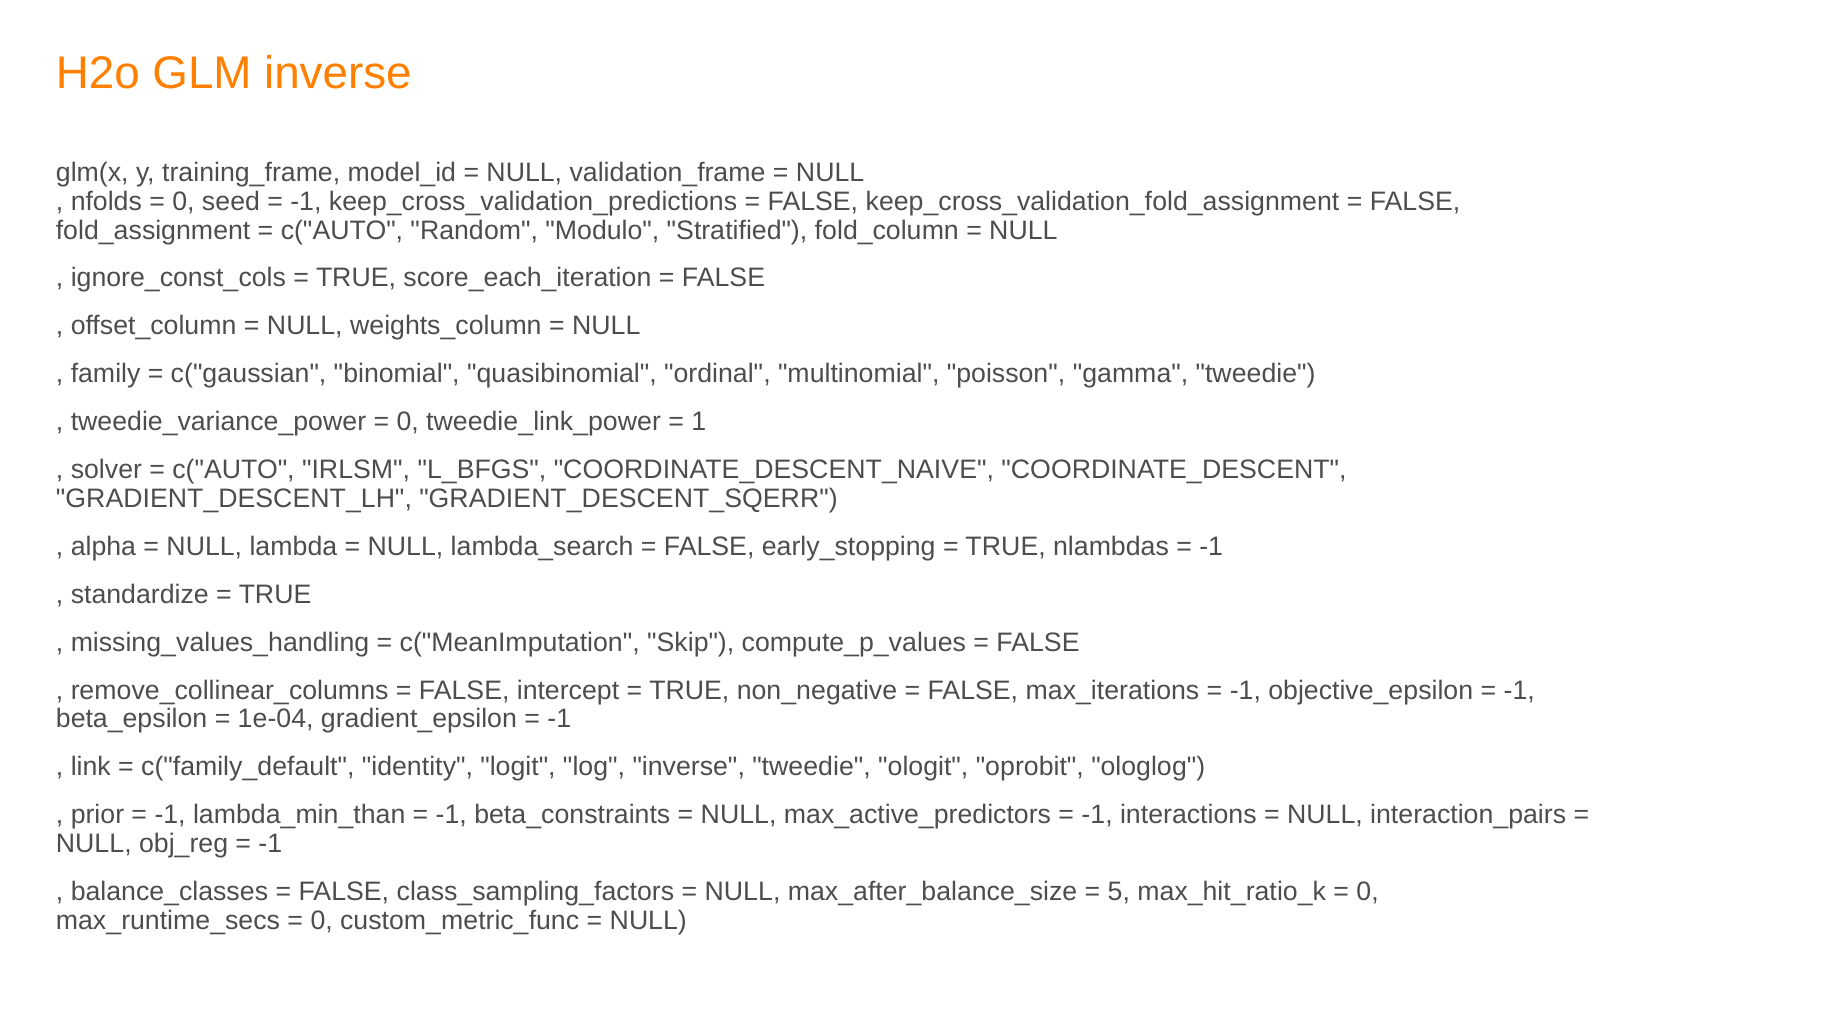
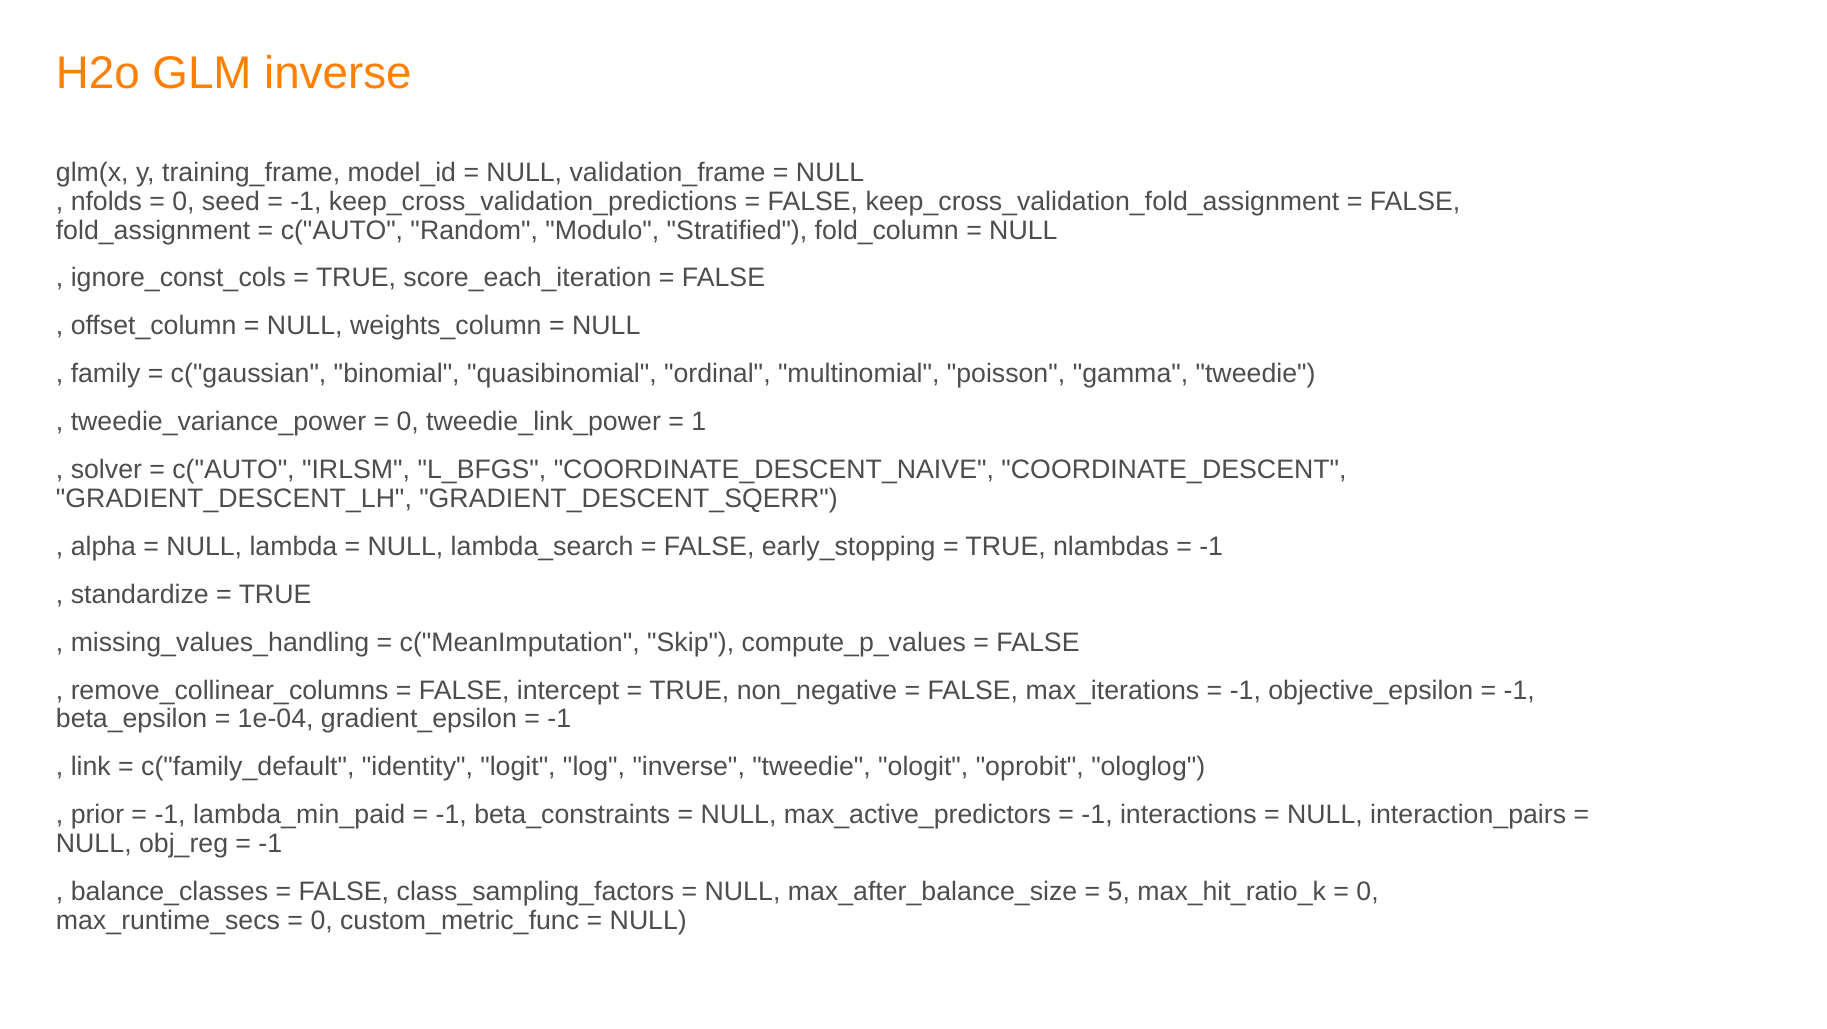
lambda_min_than: lambda_min_than -> lambda_min_paid (299, 815)
